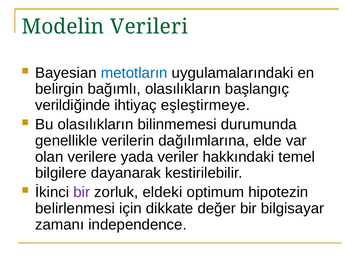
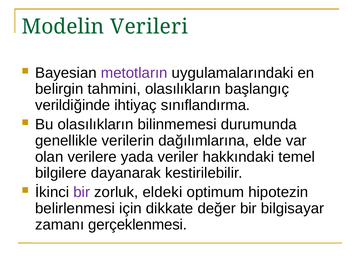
metotların colour: blue -> purple (134, 73)
bağımlı: bağımlı -> tahmini (114, 89)
eşleştirmeye: eşleştirmeye -> sınıflandırma (206, 105)
independence: independence -> gerçeklenmesi (138, 225)
